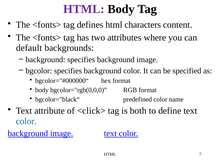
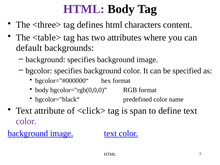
<fonts>: <fonts> -> <three> (47, 25)
<fonts>: <fonts> -> <table> (47, 38)
both: both -> span (138, 111)
color colour: blue -> purple (26, 121)
